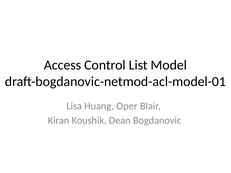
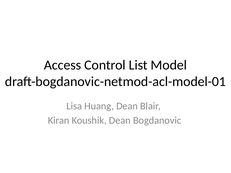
Huang Oper: Oper -> Dean (127, 106)
